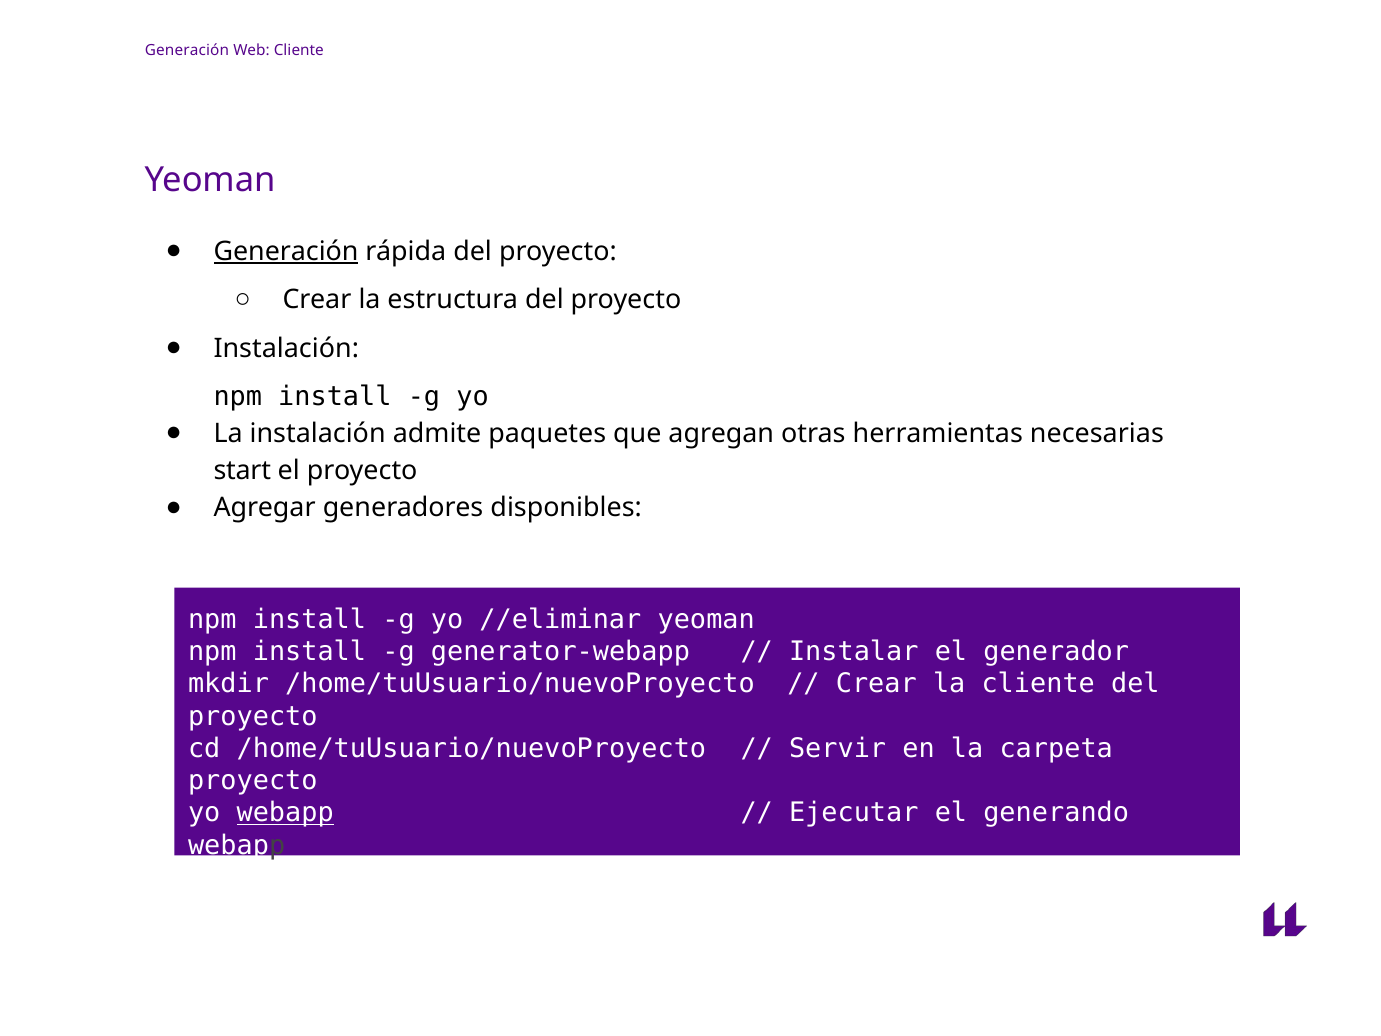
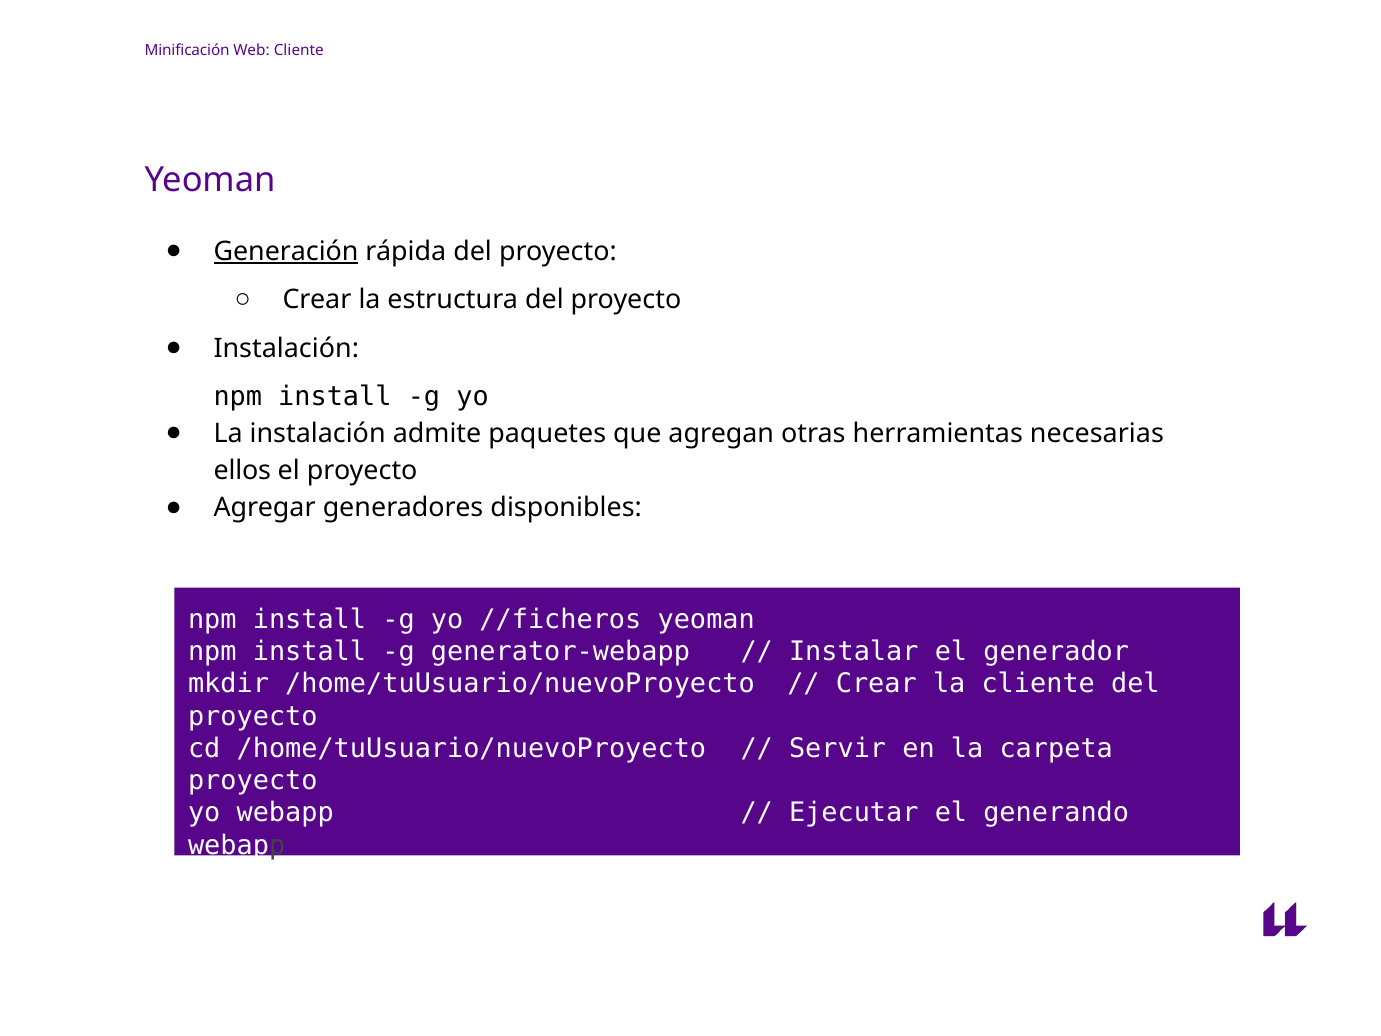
Generación: Generación -> Minificación (187, 50)
start: start -> ellos (242, 470)
//eliminar: //eliminar -> //ficheros (560, 619)
webapp underline: present -> none (285, 813)
